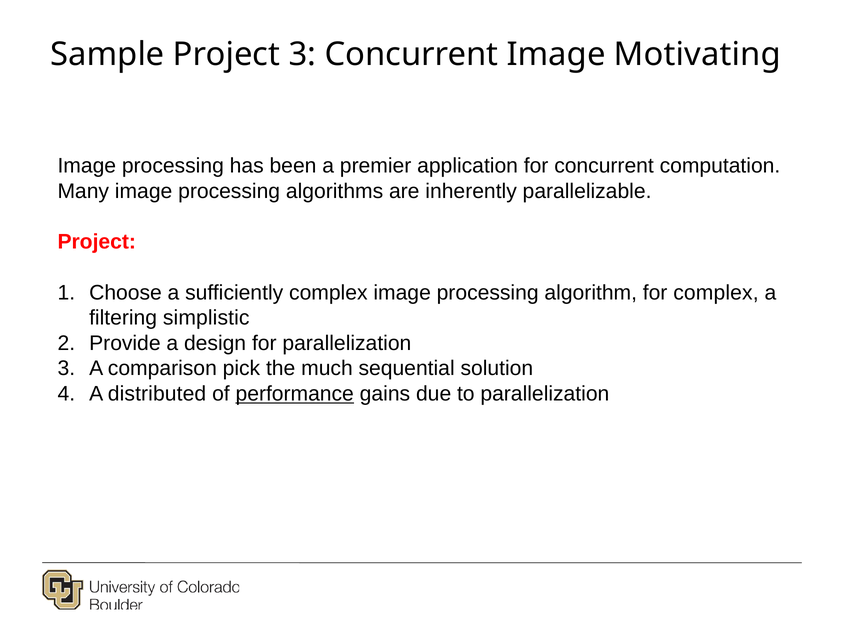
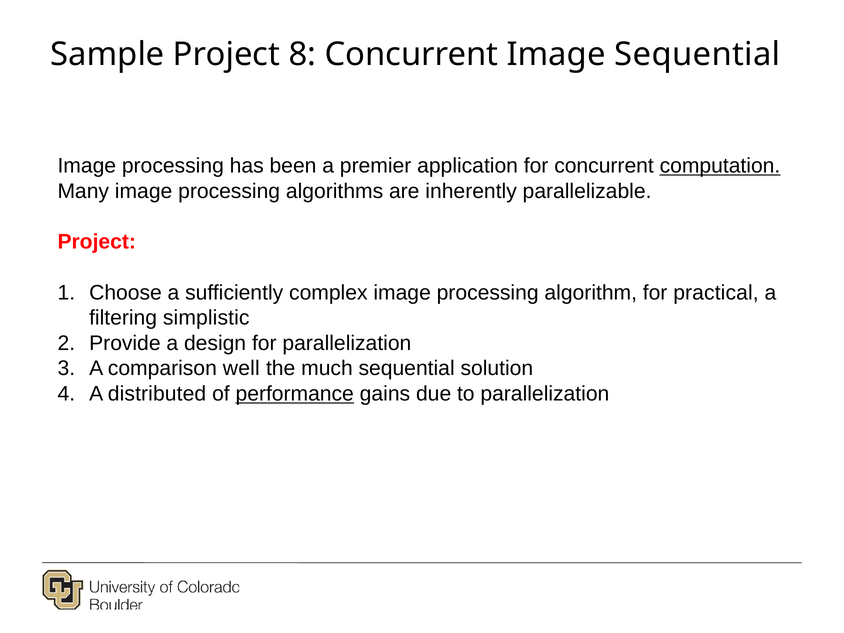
Project 3: 3 -> 8 (302, 54)
Image Motivating: Motivating -> Sequential (697, 54)
computation underline: none -> present (720, 166)
for complex: complex -> practical (716, 293)
pick: pick -> well (241, 369)
